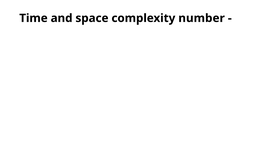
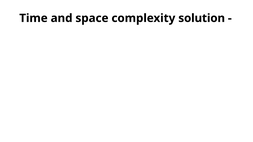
number: number -> solution (202, 18)
